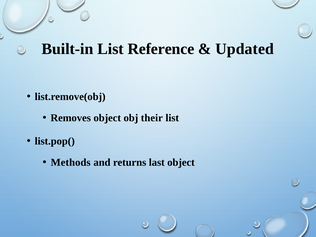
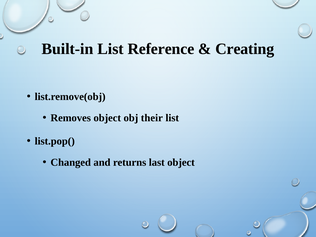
Updated: Updated -> Creating (245, 49)
Methods: Methods -> Changed (71, 162)
